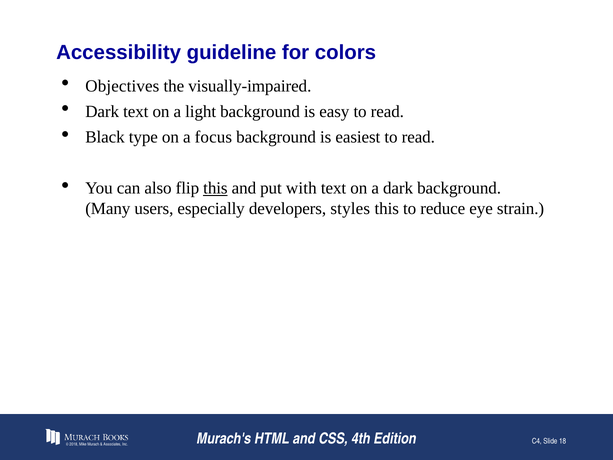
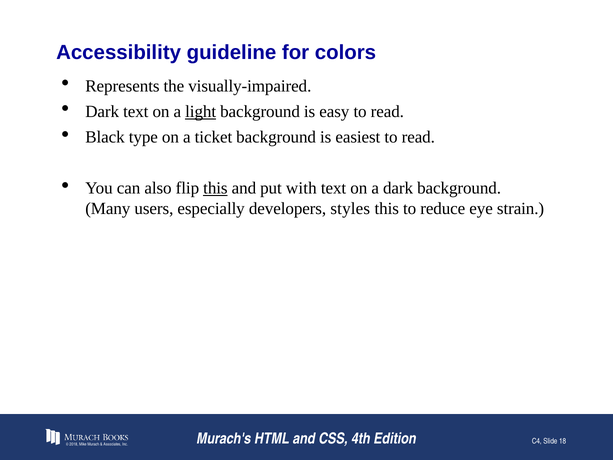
Objectives: Objectives -> Represents (122, 86)
light underline: none -> present (201, 112)
focus: focus -> ticket (213, 137)
